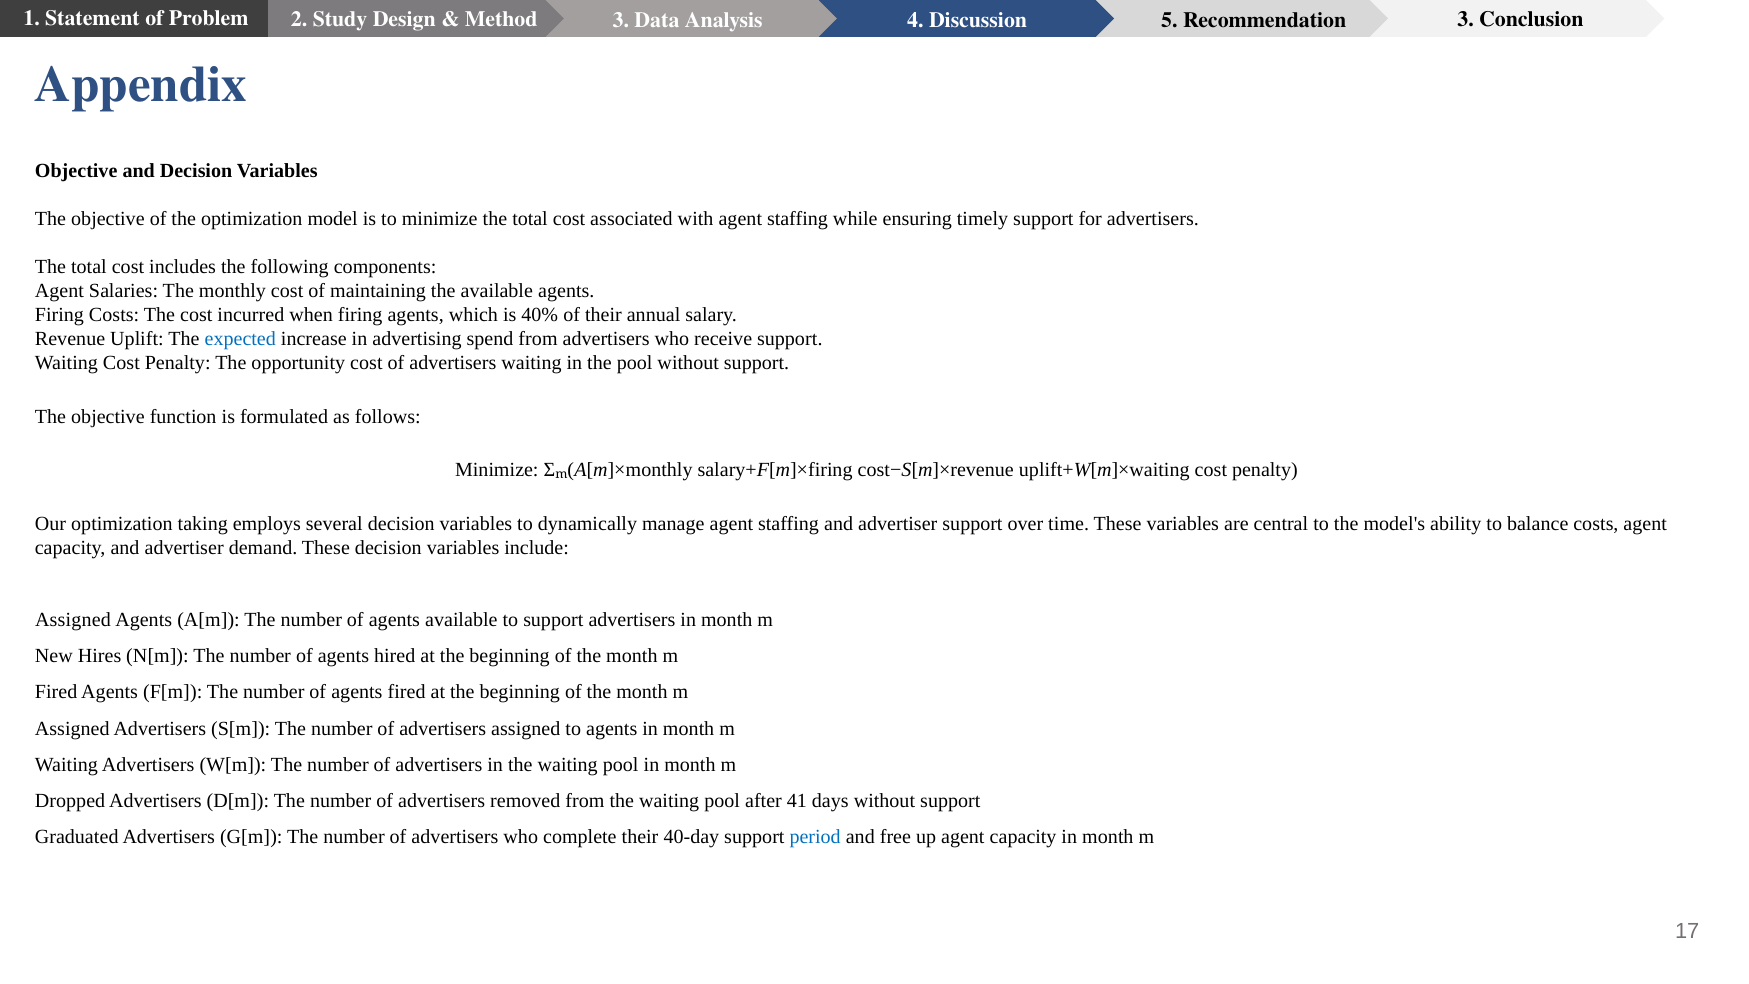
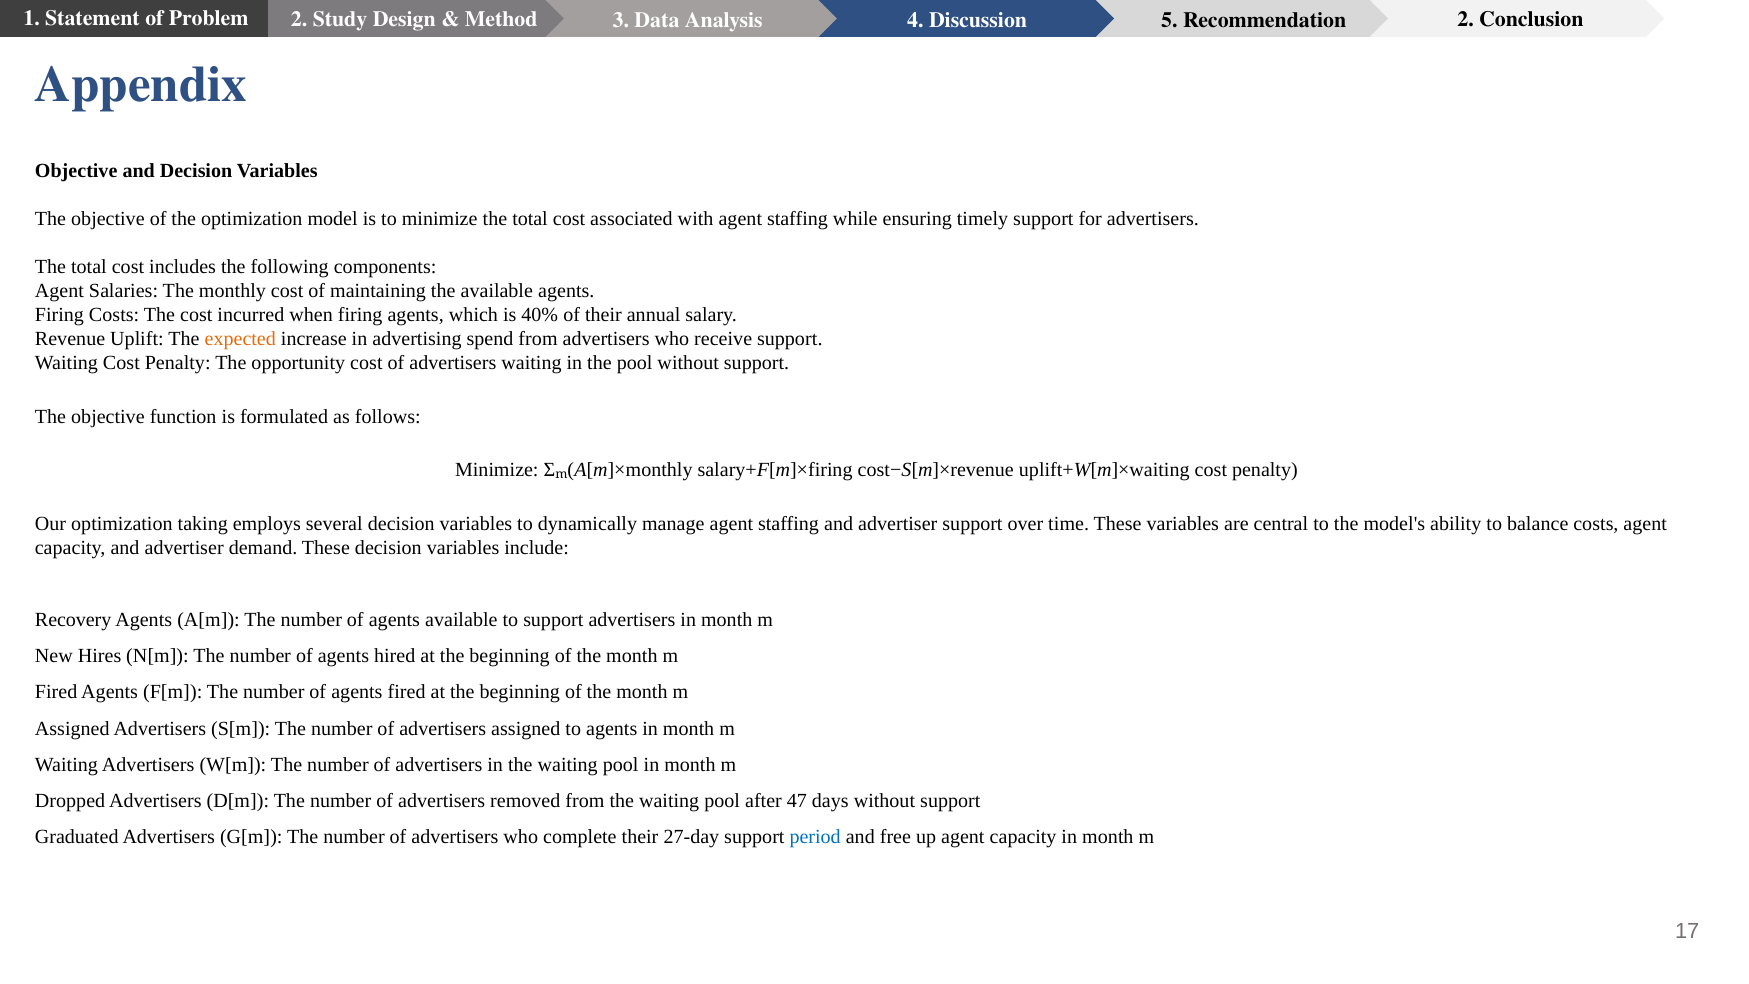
Recommendation 3: 3 -> 2 (1466, 19)
expected colour: blue -> orange (240, 339)
Assigned: Assigned -> Recovery (73, 620)
41: 41 -> 47 (797, 801)
40-day: 40-day -> 27-day (691, 837)
